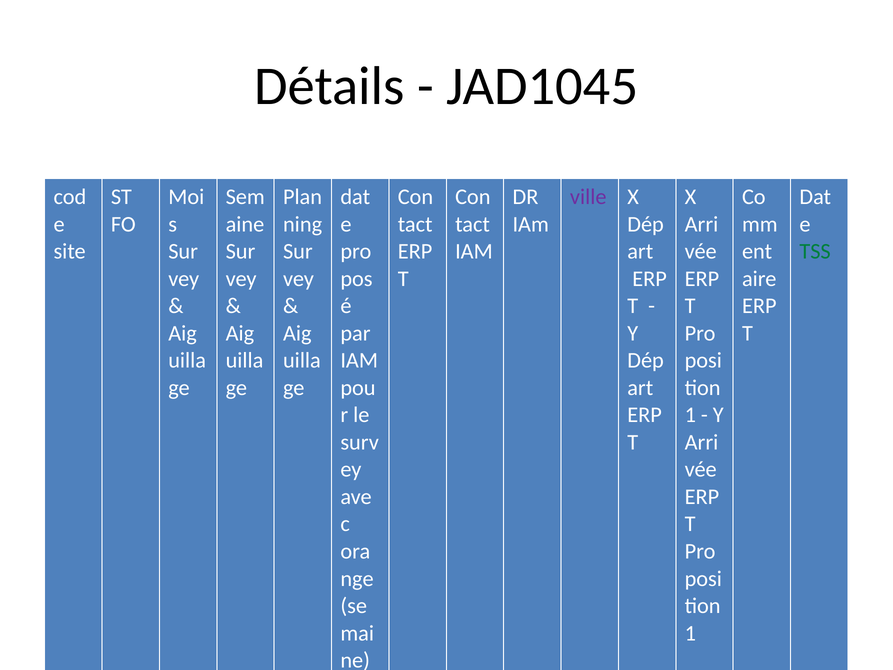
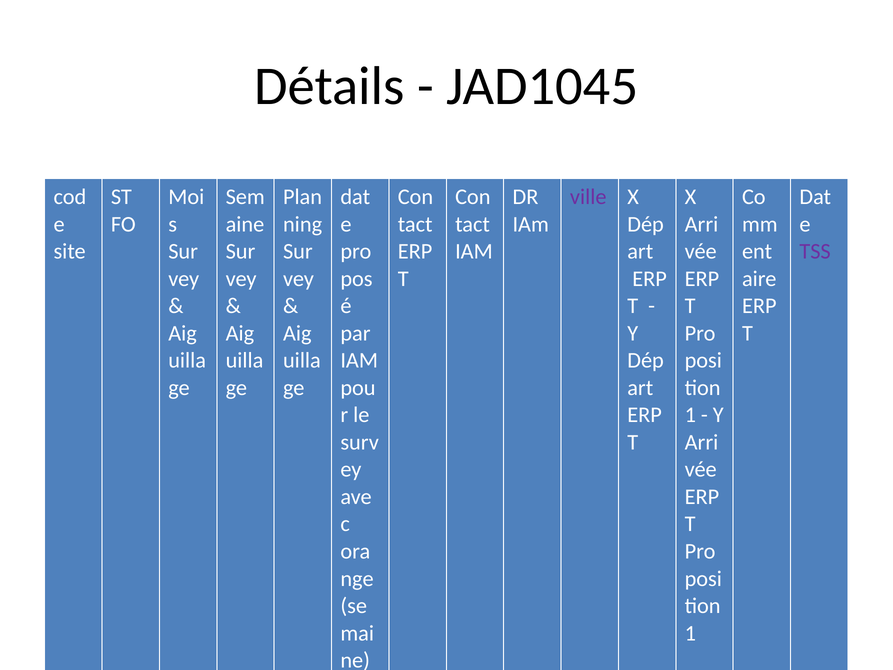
TSS colour: green -> purple (815, 251)
